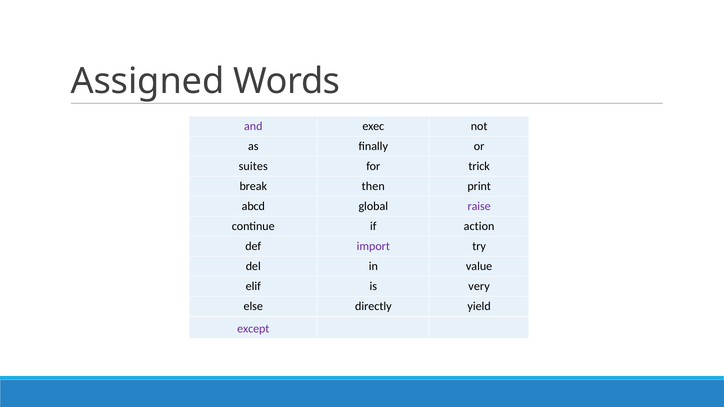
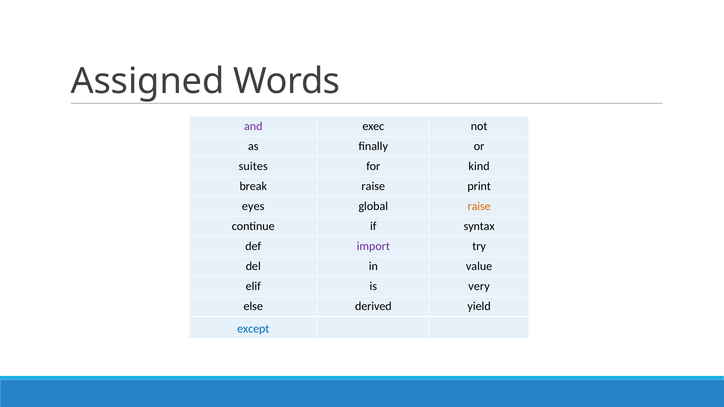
trick: trick -> kind (479, 166)
break then: then -> raise (373, 186)
abcd: abcd -> eyes (253, 206)
raise colour: purple -> orange (479, 206)
action: action -> syntax (479, 226)
directly: directly -> derived (373, 307)
except colour: purple -> blue (253, 329)
